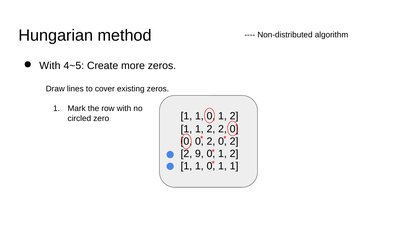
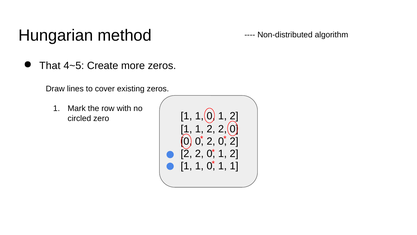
With: With -> That (50, 66)
9: 9 -> 2 (199, 153)
